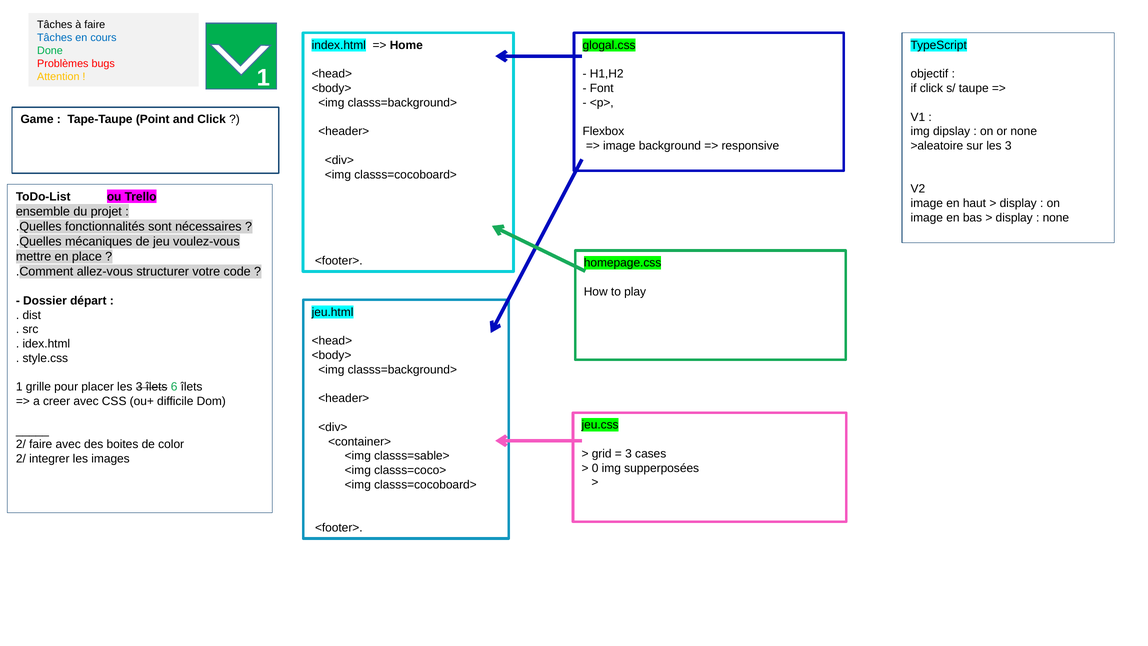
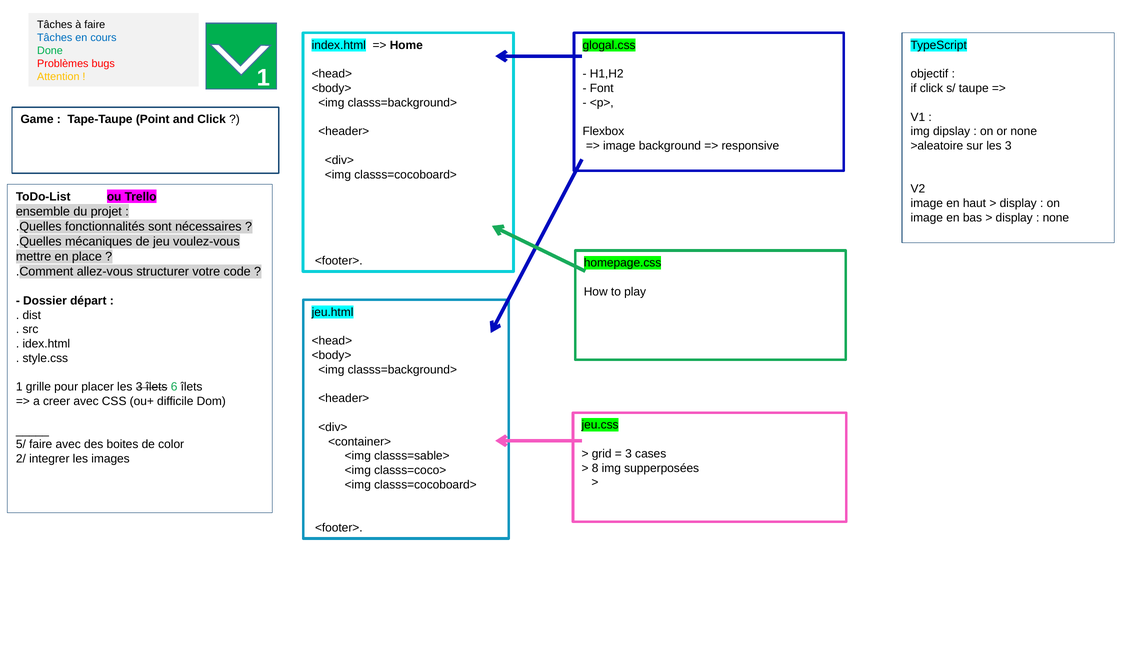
2/: 2/ -> 5/ (21, 444)
0: 0 -> 8 (595, 468)
